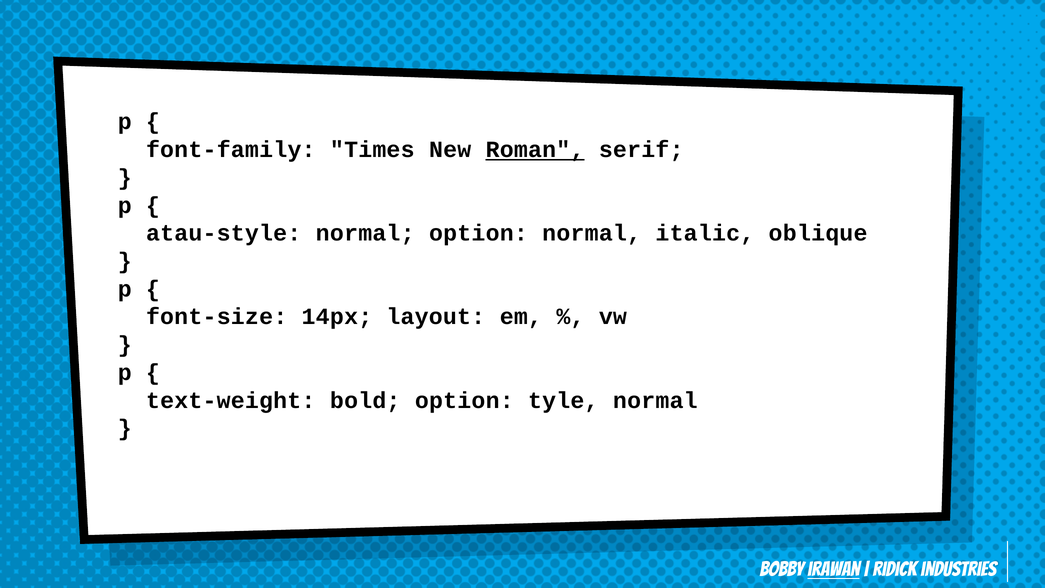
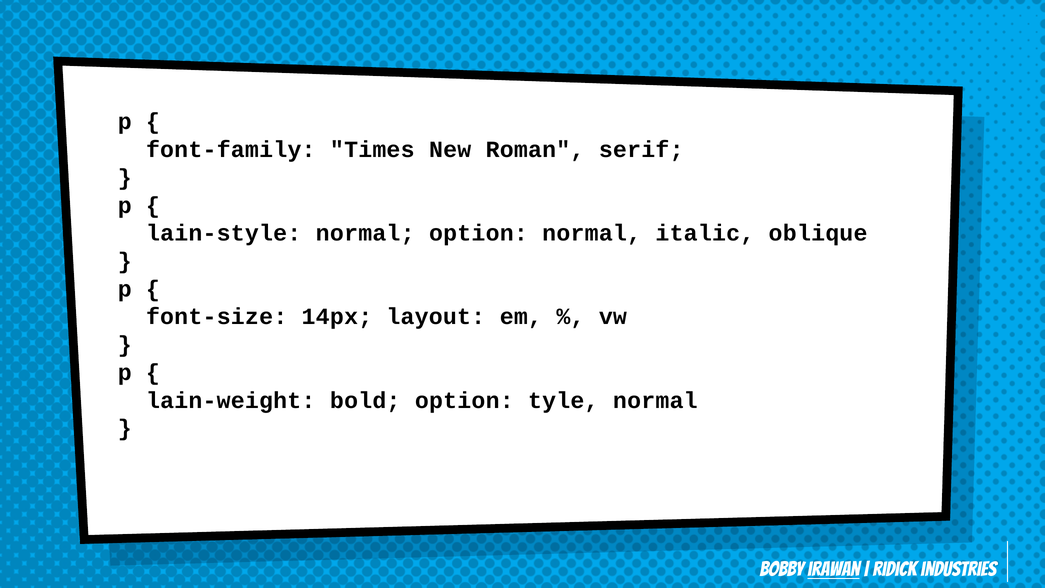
Roman underline: present -> none (535, 150)
atau-style: atau-style -> lain-style (224, 233)
text-weight: text-weight -> lain-weight (231, 400)
